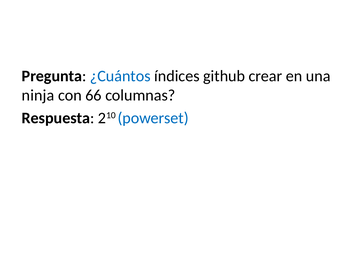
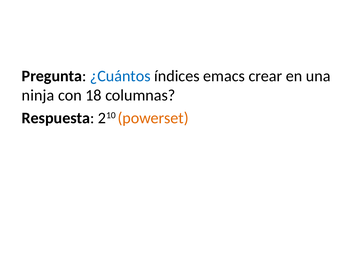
github: github -> emacs (224, 76)
66: 66 -> 18 (93, 95)
powerset colour: blue -> orange (153, 118)
